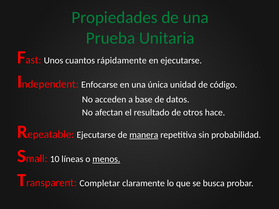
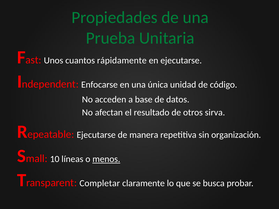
hace: hace -> sirva (215, 113)
manera underline: present -> none (144, 135)
probabilidad: probabilidad -> organización (236, 135)
